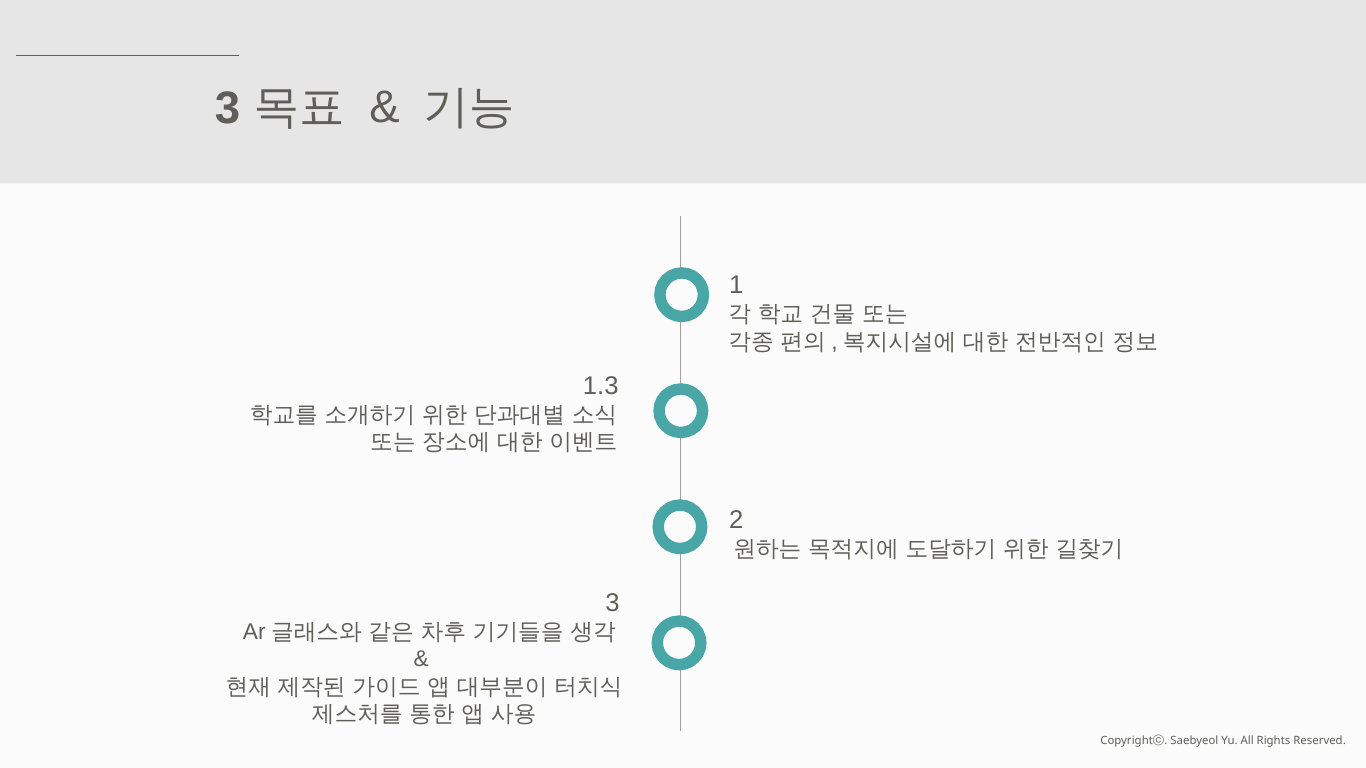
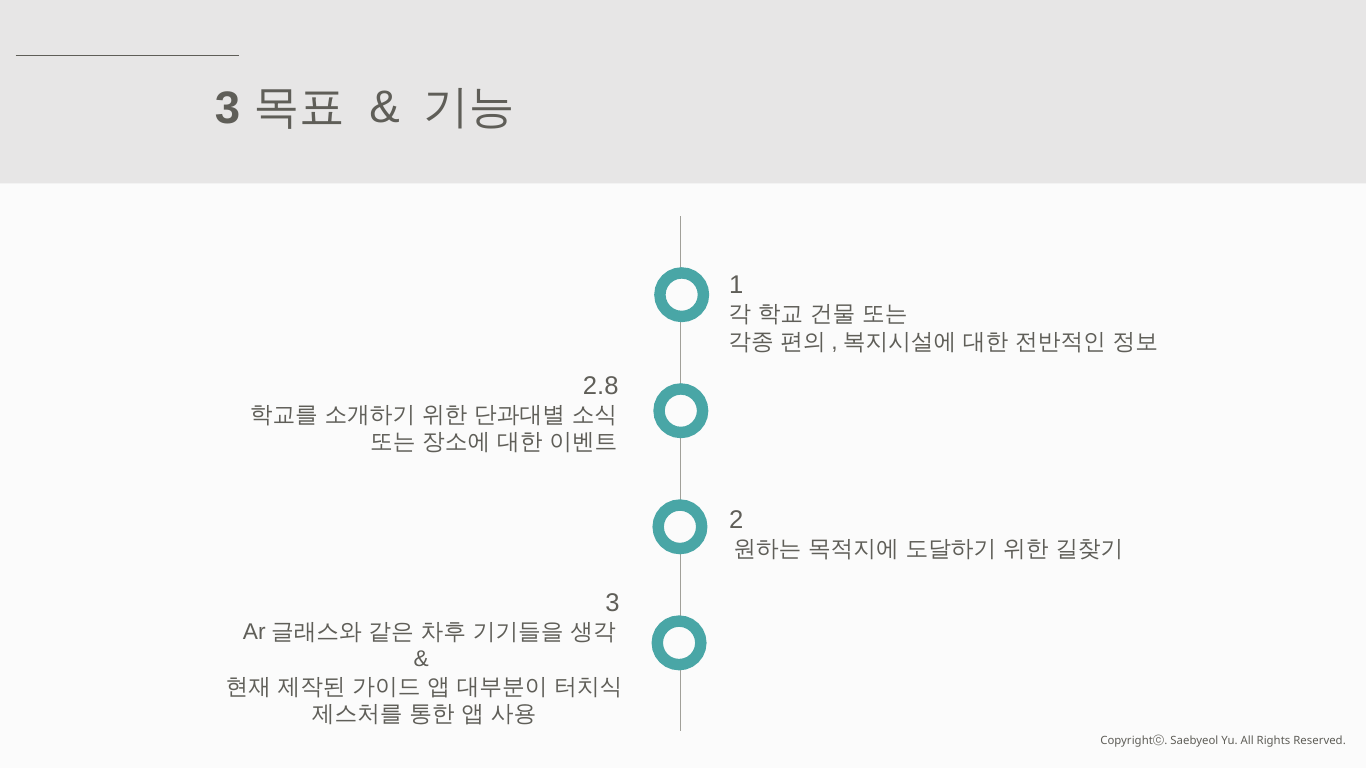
1.3: 1.3 -> 2.8 (601, 386)
